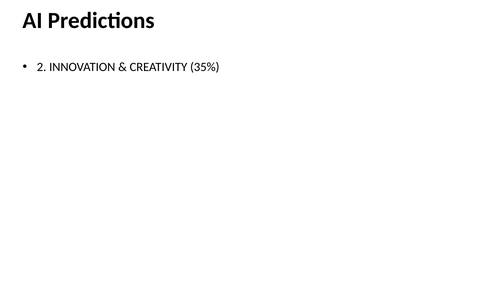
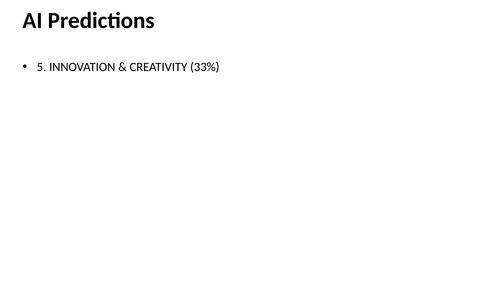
2: 2 -> 5 (42, 67)
35%: 35% -> 33% (205, 67)
